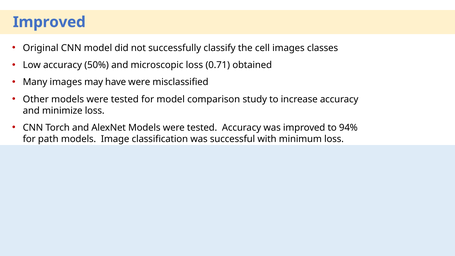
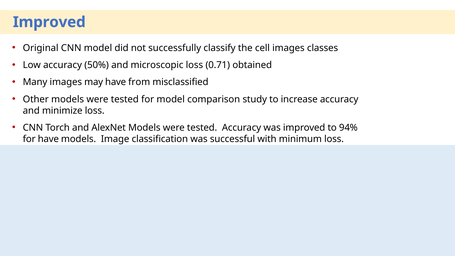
have were: were -> from (139, 82)
for path: path -> have (48, 139)
